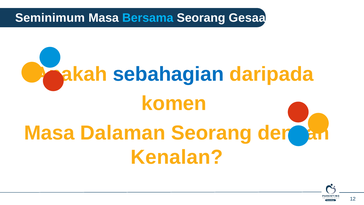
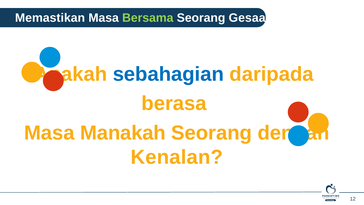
Seminimum: Seminimum -> Memastikan (50, 18)
Bersama colour: light blue -> light green (148, 18)
komen: komen -> berasa (174, 103)
Dalaman: Dalaman -> Manakah (123, 133)
